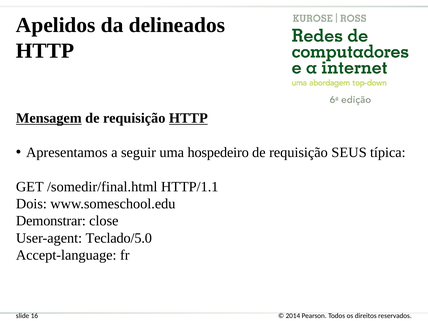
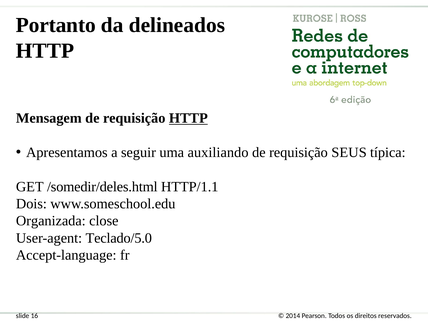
Apelidos: Apelidos -> Portanto (56, 25)
Mensagem underline: present -> none (49, 118)
hospedeiro: hospedeiro -> auxiliando (218, 152)
/somedir/final.html: /somedir/final.html -> /somedir/deles.html (102, 187)
Demonstrar: Demonstrar -> Organizada (51, 221)
